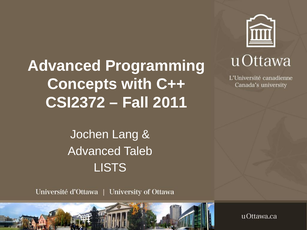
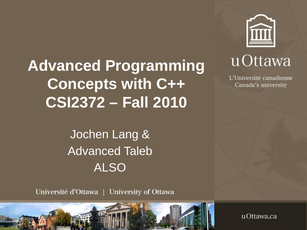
2011: 2011 -> 2010 (170, 103)
LISTS: LISTS -> ALSO (110, 168)
